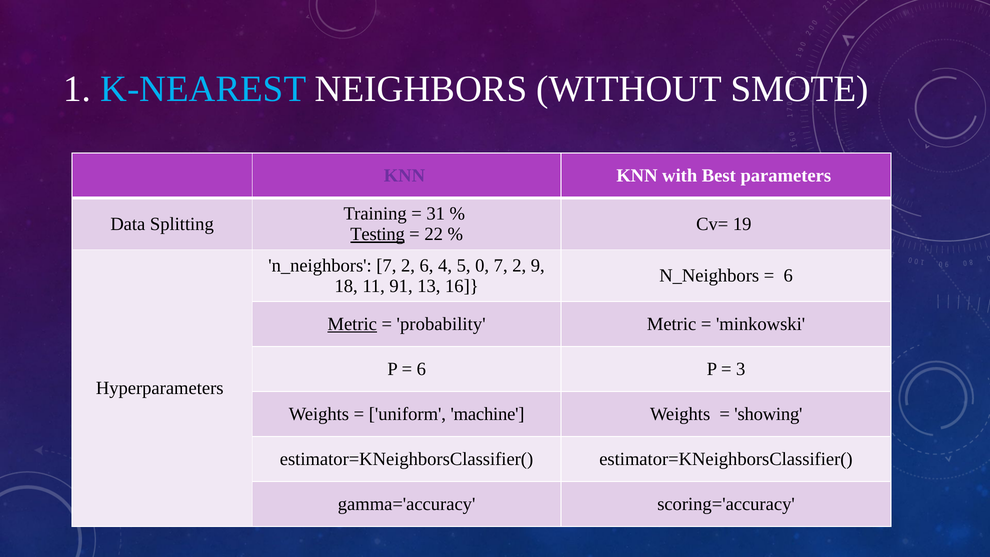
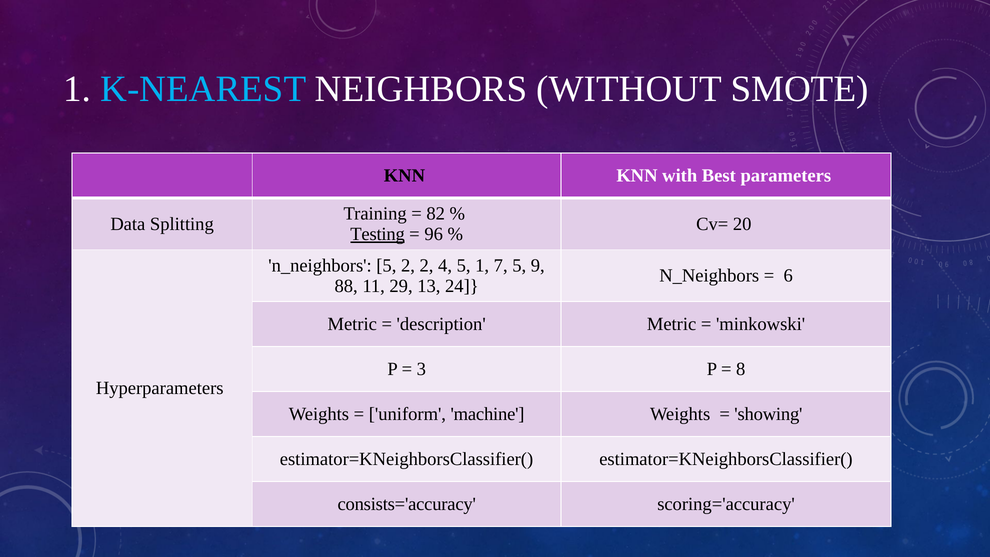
KNN colour: purple -> black (404, 176)
31: 31 -> 82 (436, 214)
19: 19 -> 20 (742, 224)
22: 22 -> 96 (434, 234)
7: 7 -> 5 (386, 265)
2 6: 6 -> 2 (427, 265)
5 0: 0 -> 1 (482, 265)
2: 2 -> 5 (519, 265)
18: 18 -> 88 (346, 286)
91: 91 -> 29 (401, 286)
16: 16 -> 24 (462, 286)
Metric underline: present -> none (352, 324)
probability: probability -> description (441, 324)
6: 6 -> 3 (421, 369)
3: 3 -> 8 (741, 369)
gamma='accuracy: gamma='accuracy -> consists='accuracy (407, 504)
